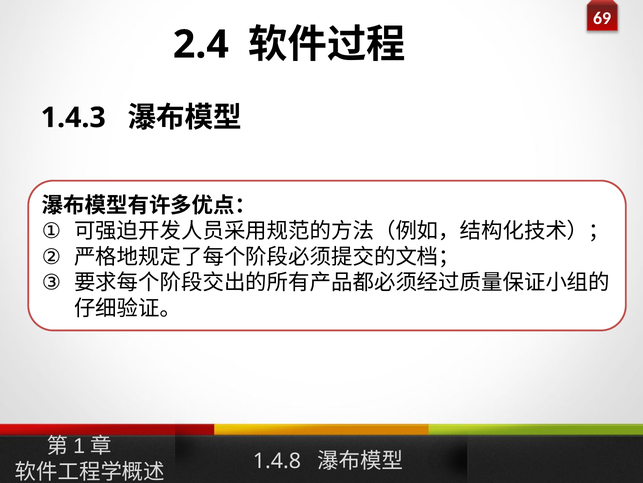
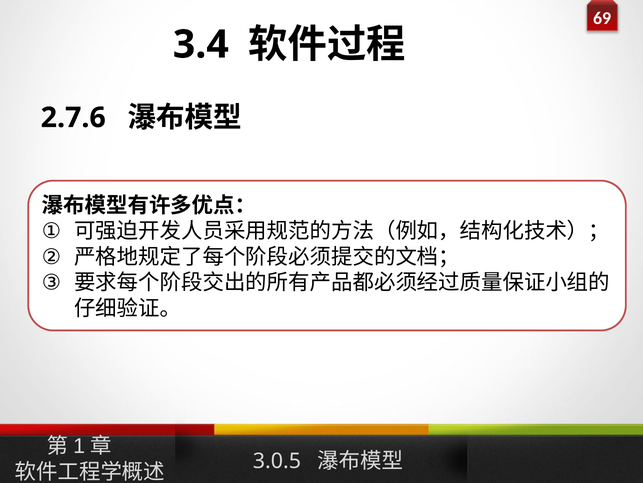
2.4: 2.4 -> 3.4 (201, 44)
1.4.3: 1.4.3 -> 2.7.6 (73, 117)
1.4.8: 1.4.8 -> 3.0.5 (277, 461)
